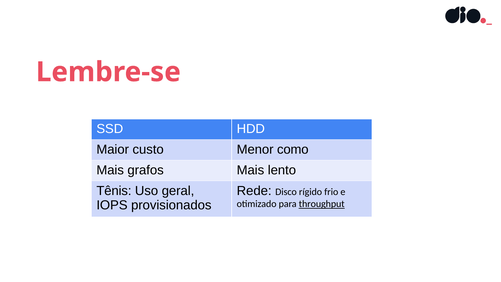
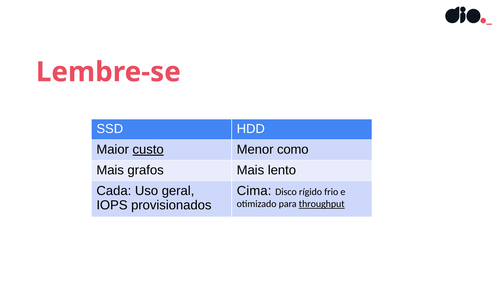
custo underline: none -> present (148, 149)
Tênis: Tênis -> Cada (114, 191)
Rede: Rede -> Cima (254, 191)
